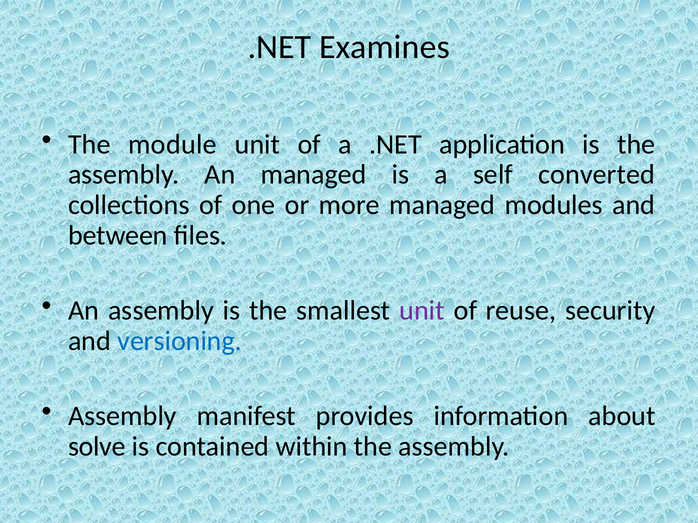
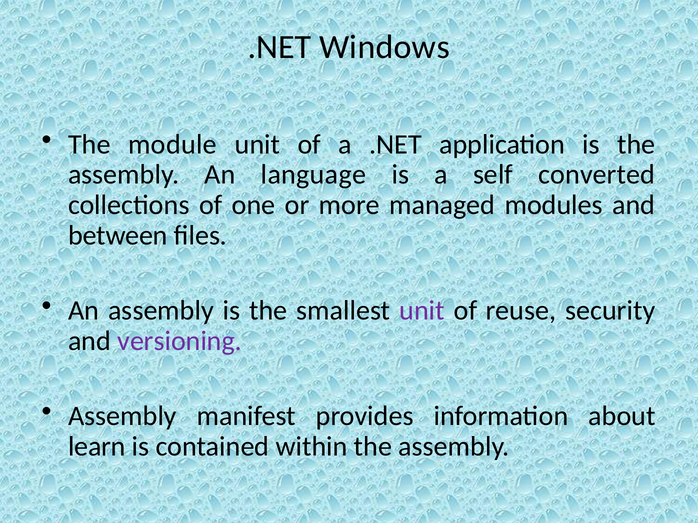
Examines: Examines -> Windows (384, 47)
An managed: managed -> language (313, 175)
versioning colour: blue -> purple (180, 341)
solve: solve -> learn (97, 447)
